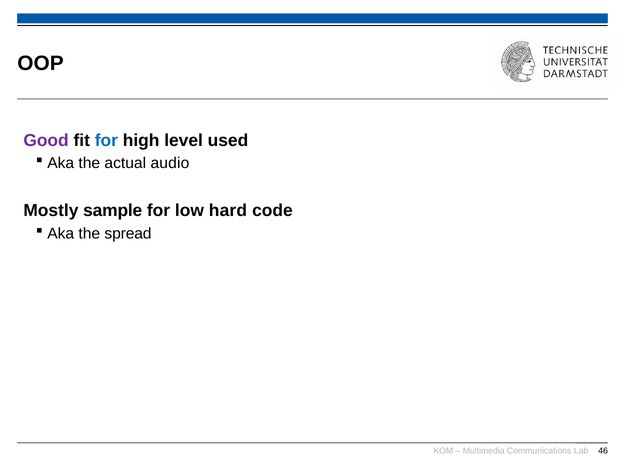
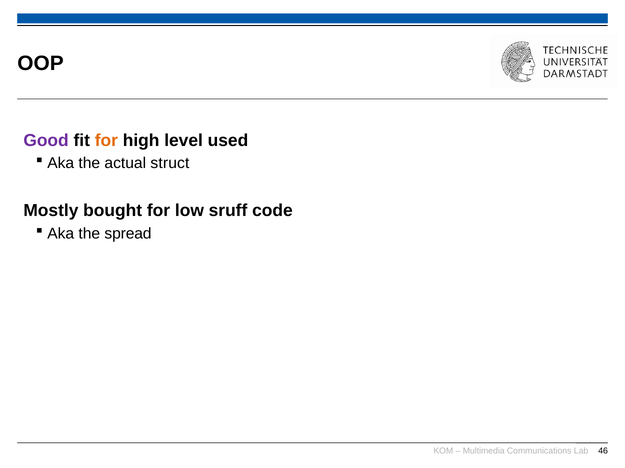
for colour: blue -> orange (106, 141)
audio: audio -> struct (170, 163)
sample: sample -> bought (113, 211)
hard: hard -> sruff (228, 211)
